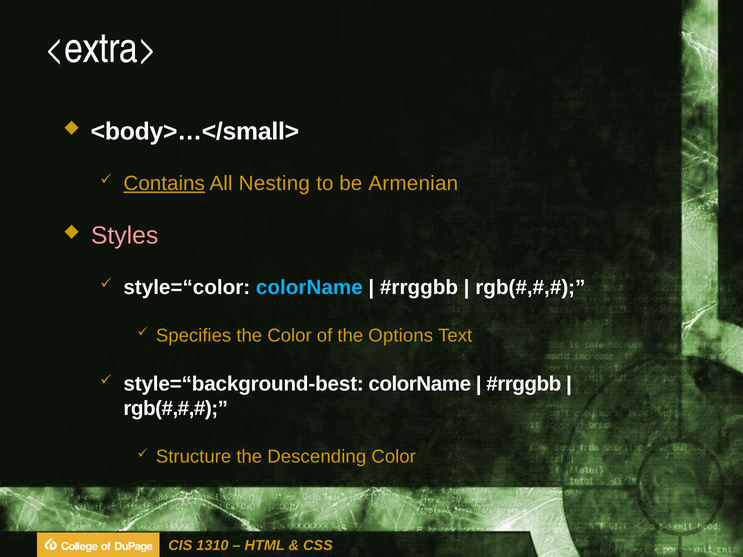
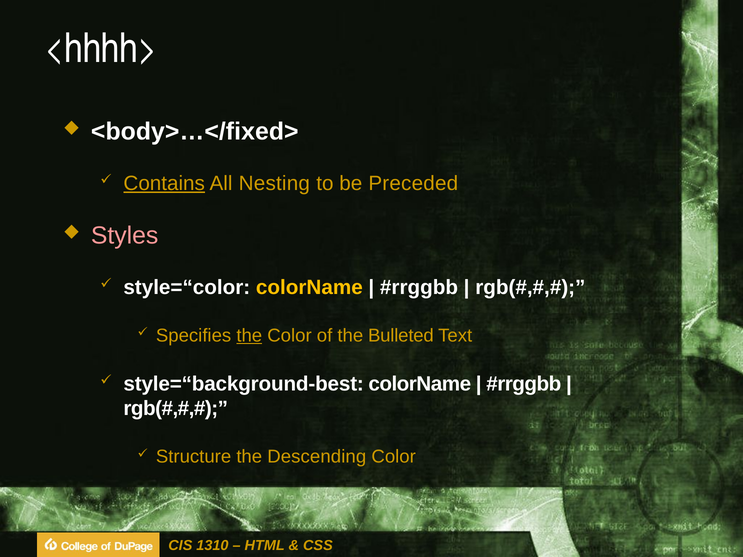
<extra>: <extra> -> <hhhh> (101, 48)
<body>…</small>: <body>…</small> -> <body>…</fixed> (195, 132)
Armenian: Armenian -> Preceded (413, 183)
colorName colour: light blue -> yellow (309, 287)
the underline: none -> present (249, 336)
Options: Options -> Bulleted (401, 336)
